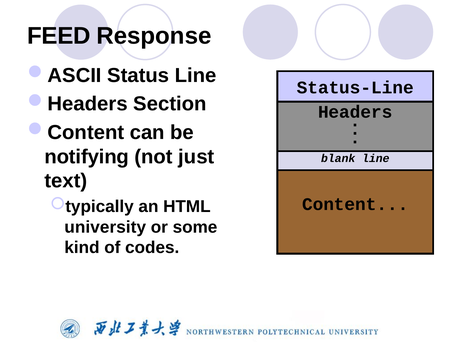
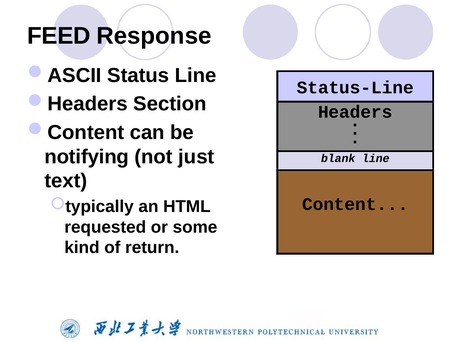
university: university -> requested (105, 227)
codes: codes -> return (152, 248)
